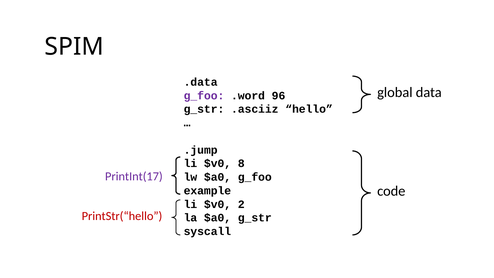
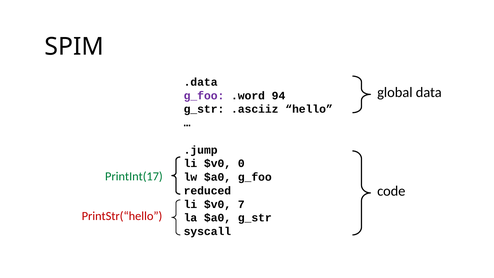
96: 96 -> 94 (279, 96)
8: 8 -> 0 (241, 163)
PrintInt(17 colour: purple -> green (134, 176)
example: example -> reduced (207, 191)
2: 2 -> 7 (241, 204)
